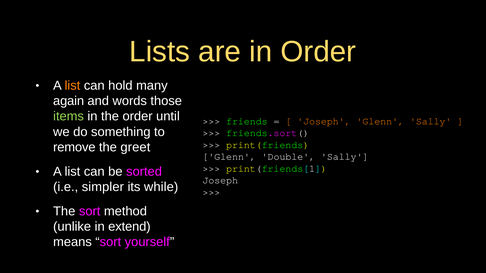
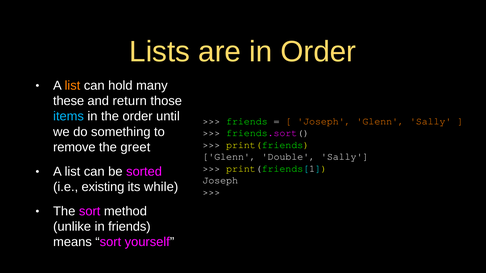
again: again -> these (69, 101)
words: words -> return (130, 101)
items colour: light green -> light blue (69, 117)
simpler: simpler -> existing (103, 187)
in extend: extend -> friends (129, 227)
